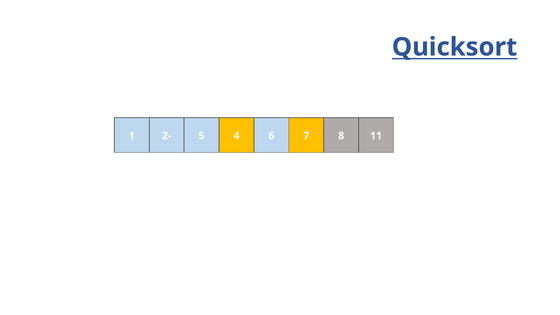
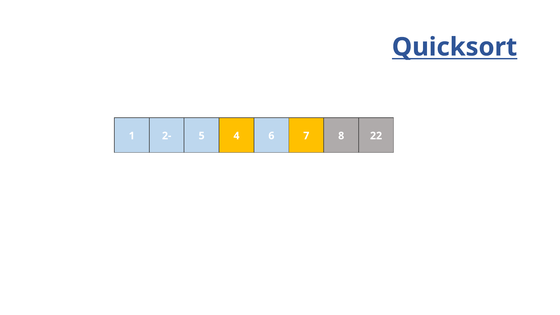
11: 11 -> 22 (376, 136)
